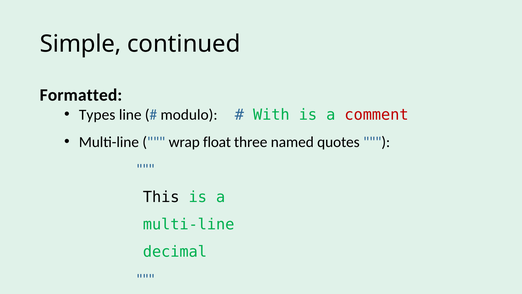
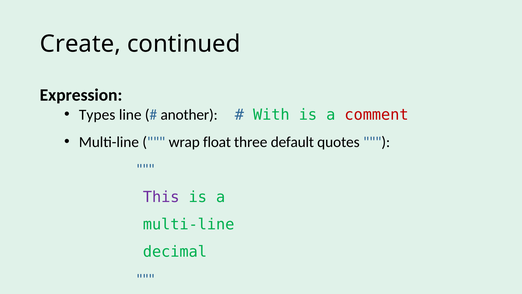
Simple: Simple -> Create (80, 44)
Formatted: Formatted -> Expression (81, 95)
modulo: modulo -> another (189, 115)
named: named -> default (292, 142)
This colour: black -> purple (161, 197)
